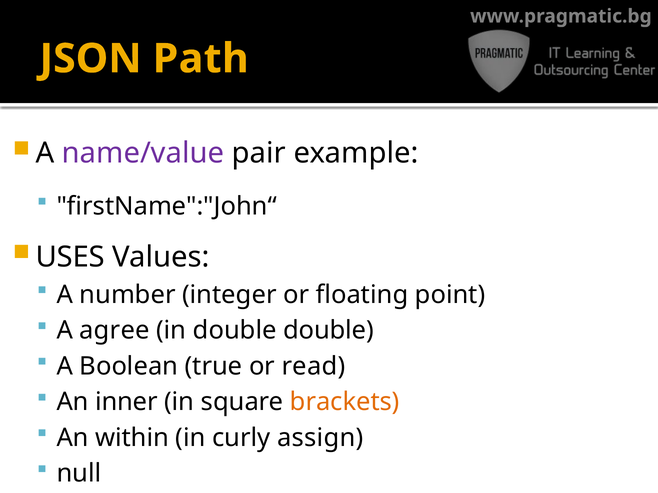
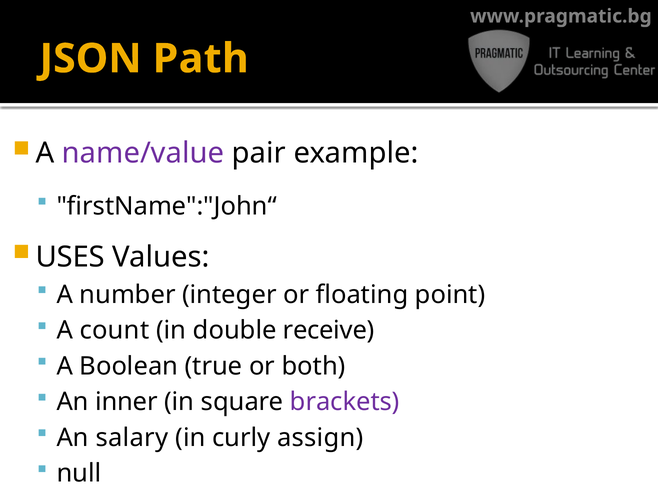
agree: agree -> count (114, 331)
double double: double -> receive (329, 331)
read: read -> both (314, 366)
brackets colour: orange -> purple (345, 402)
within: within -> salary (132, 438)
